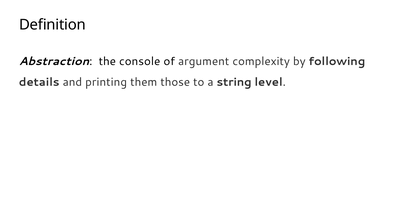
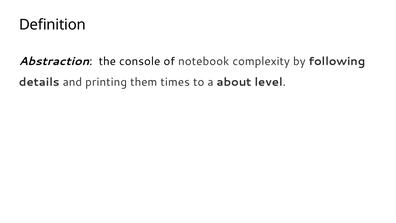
argument: argument -> notebook (204, 61)
those: those -> times (175, 82)
string: string -> about (234, 82)
